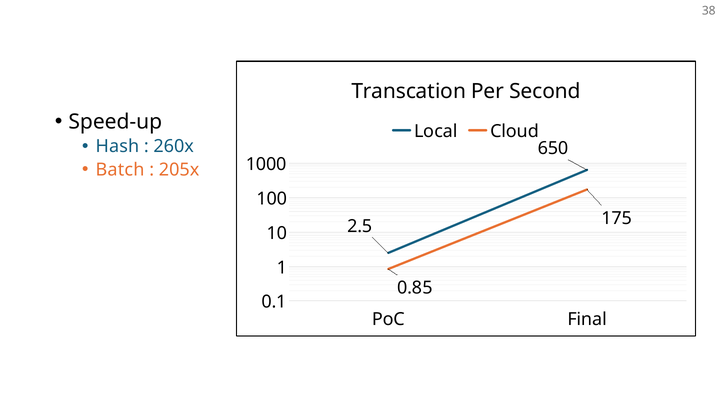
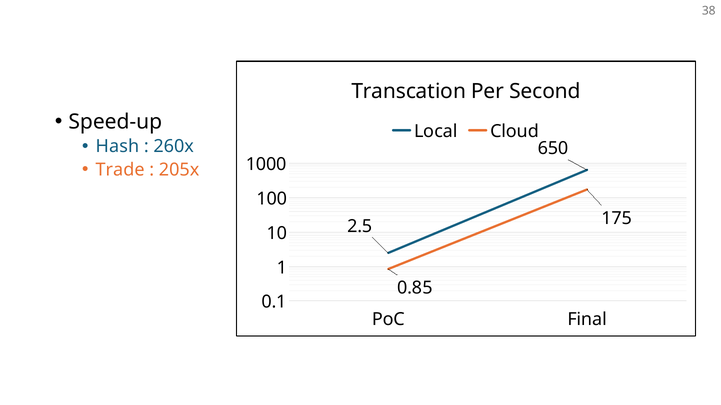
Batch: Batch -> Trade (120, 170)
